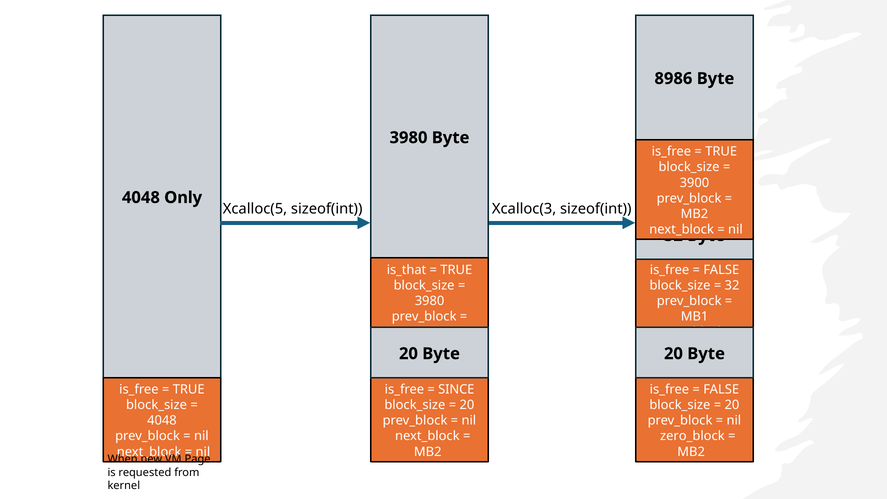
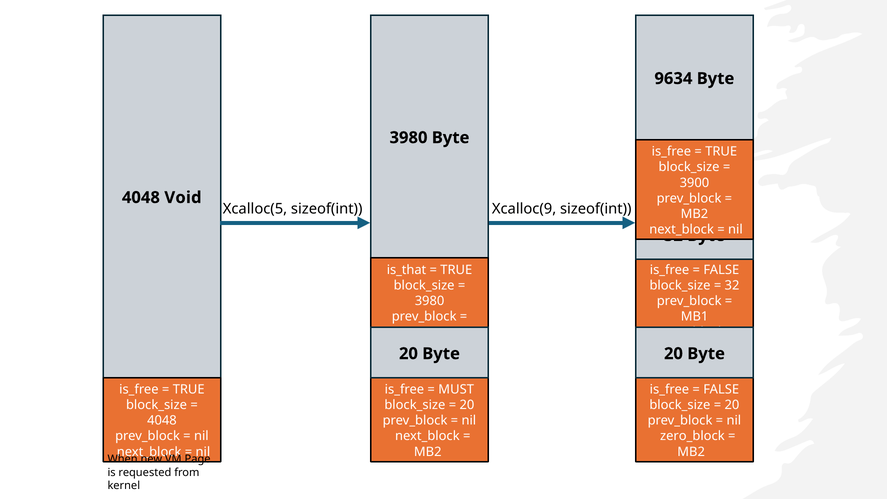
8986: 8986 -> 9634 (673, 79)
Only: Only -> Void (183, 198)
Xcalloc(3: Xcalloc(3 -> Xcalloc(9 (524, 209)
SINCE: SINCE -> MUST (456, 390)
